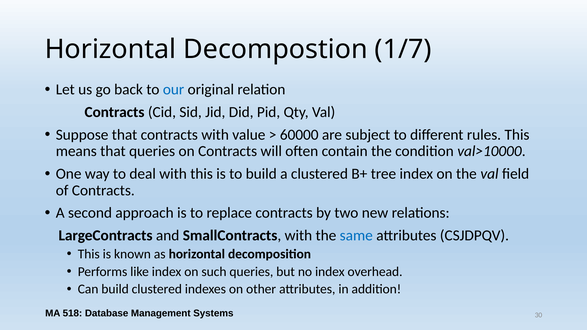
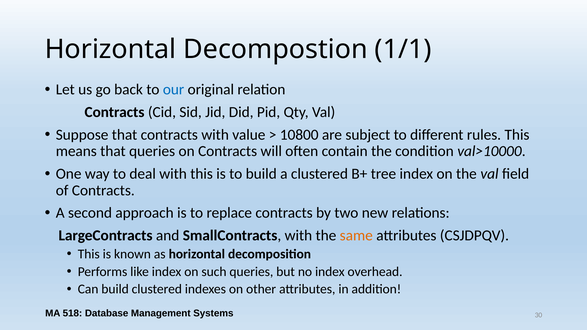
1/7: 1/7 -> 1/1 (403, 49)
60000: 60000 -> 10800 (299, 135)
same colour: blue -> orange (356, 236)
